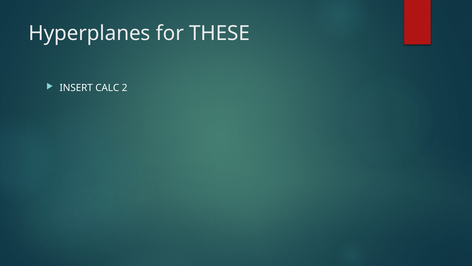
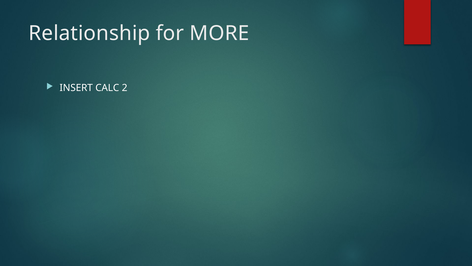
Hyperplanes: Hyperplanes -> Relationship (89, 33)
THESE: THESE -> MORE (219, 33)
